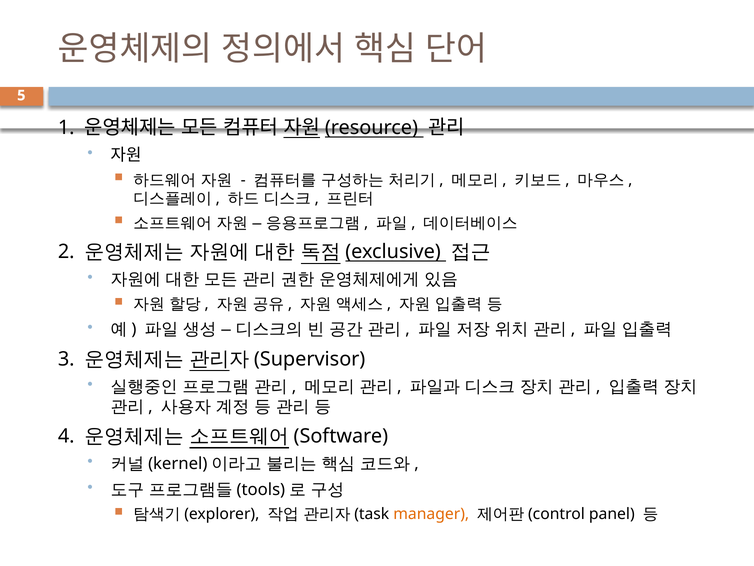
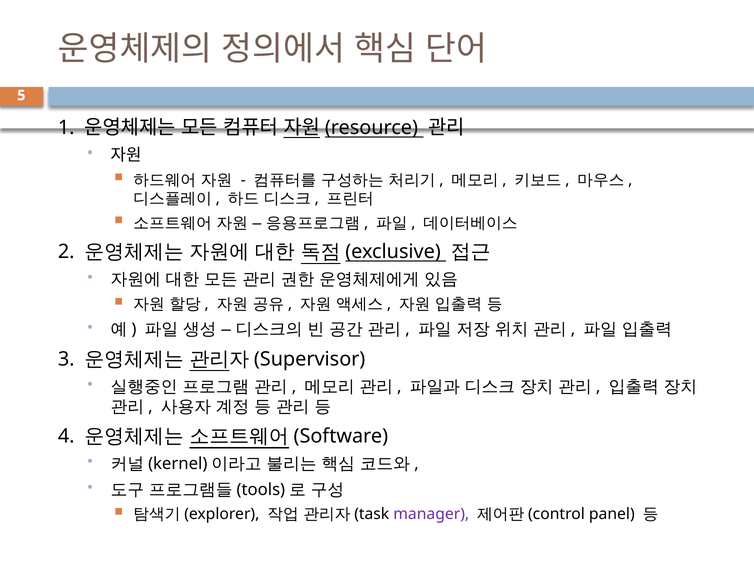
manager colour: orange -> purple (431, 514)
